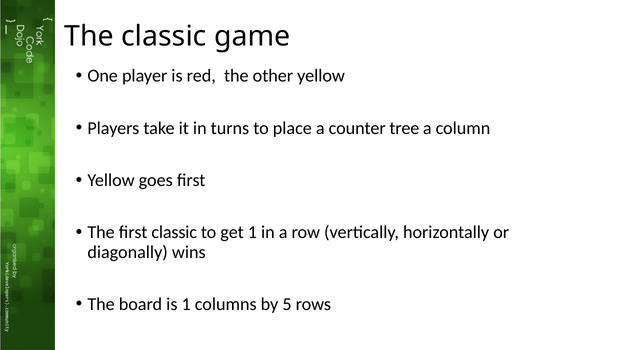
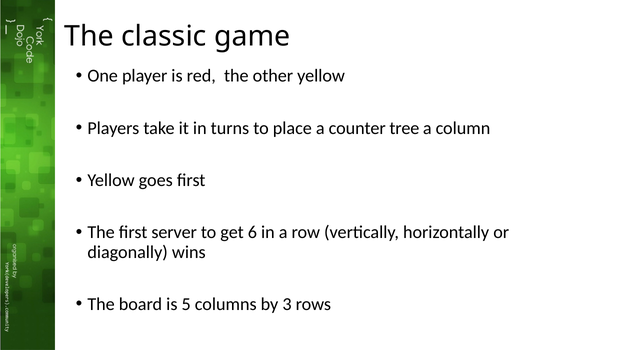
first classic: classic -> server (174, 232)
get 1: 1 -> 6 (252, 232)
is 1: 1 -> 5 (186, 304)
5: 5 -> 3 (287, 304)
